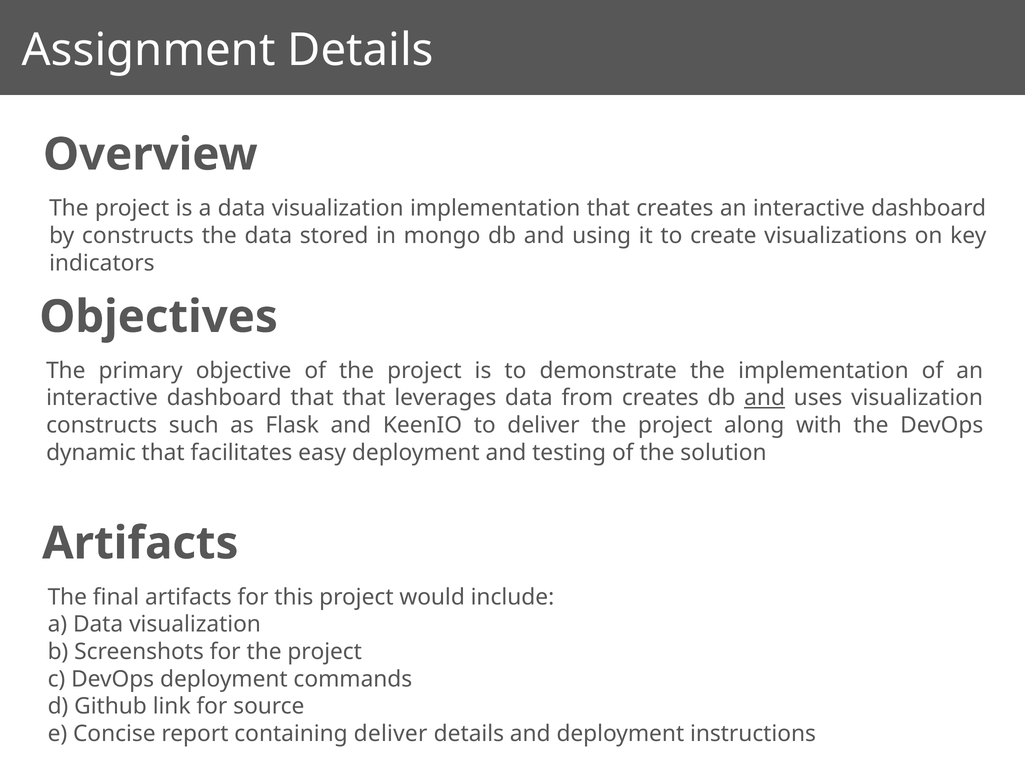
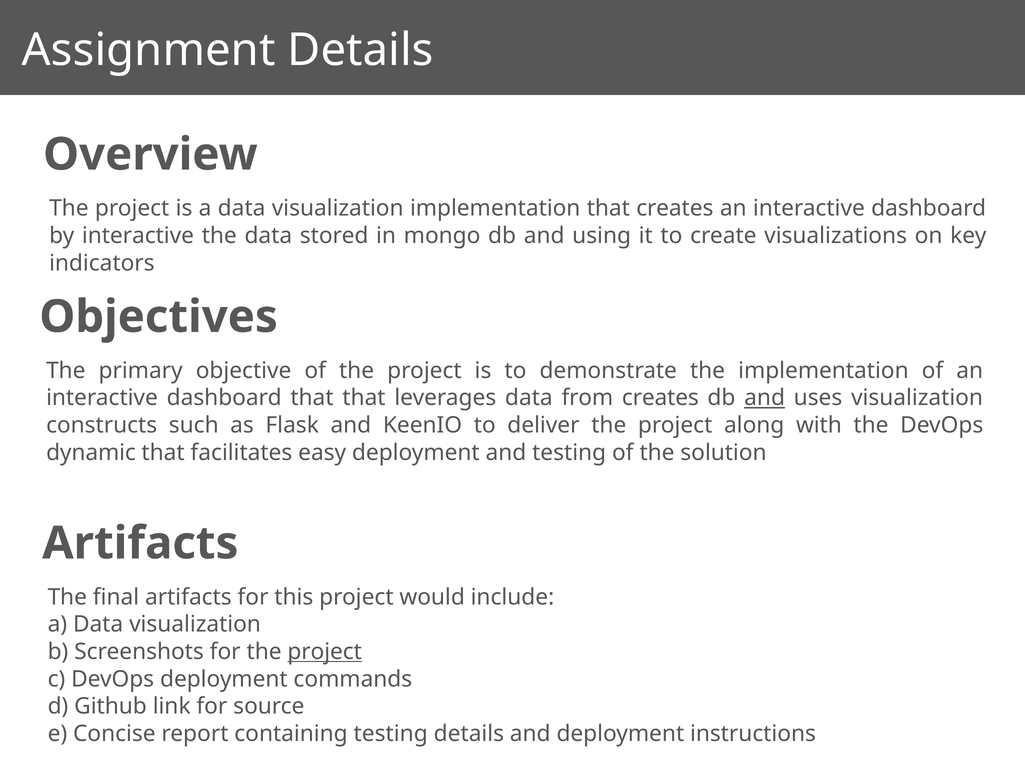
by constructs: constructs -> interactive (138, 236)
project underline: none -> present (325, 652)
containing deliver: deliver -> testing (391, 733)
